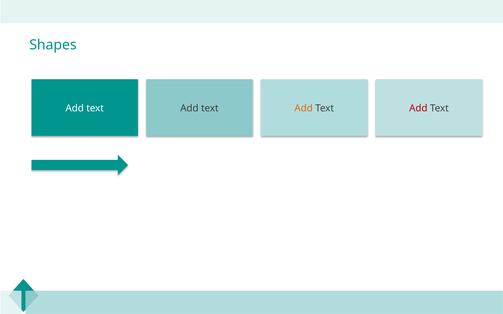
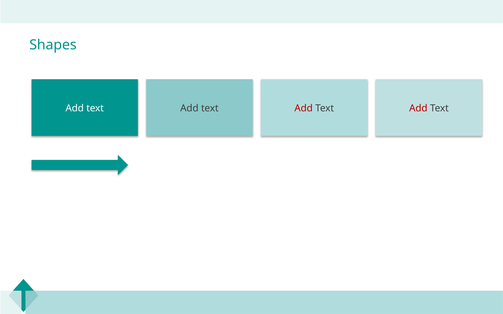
Add colour: orange -> red (304, 108)
